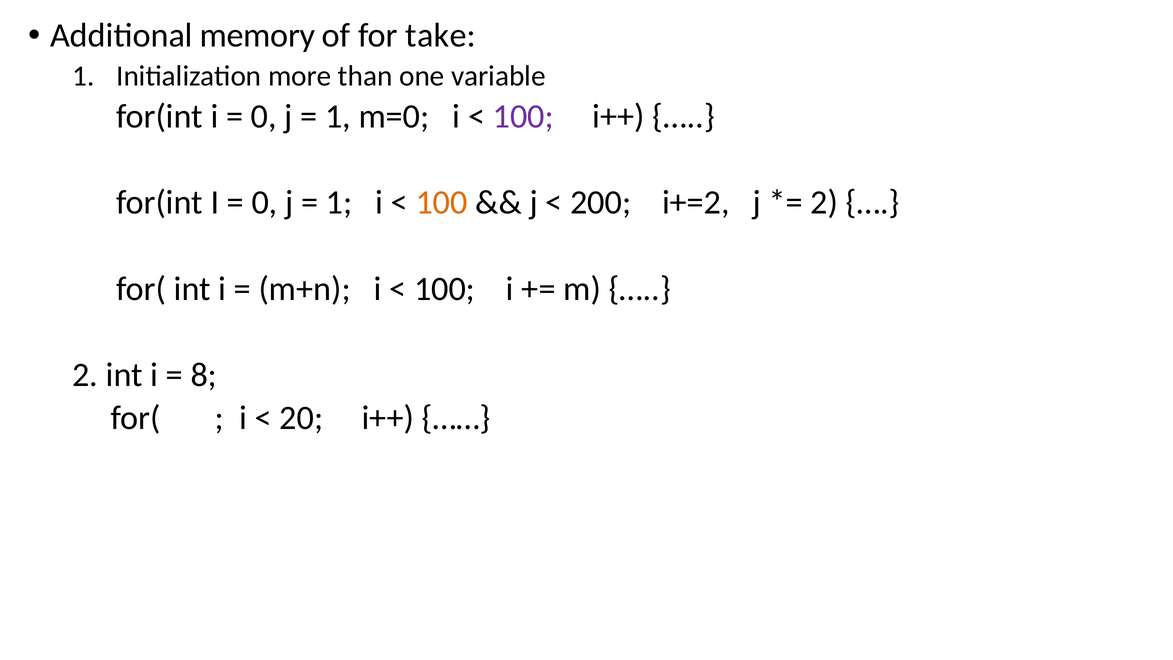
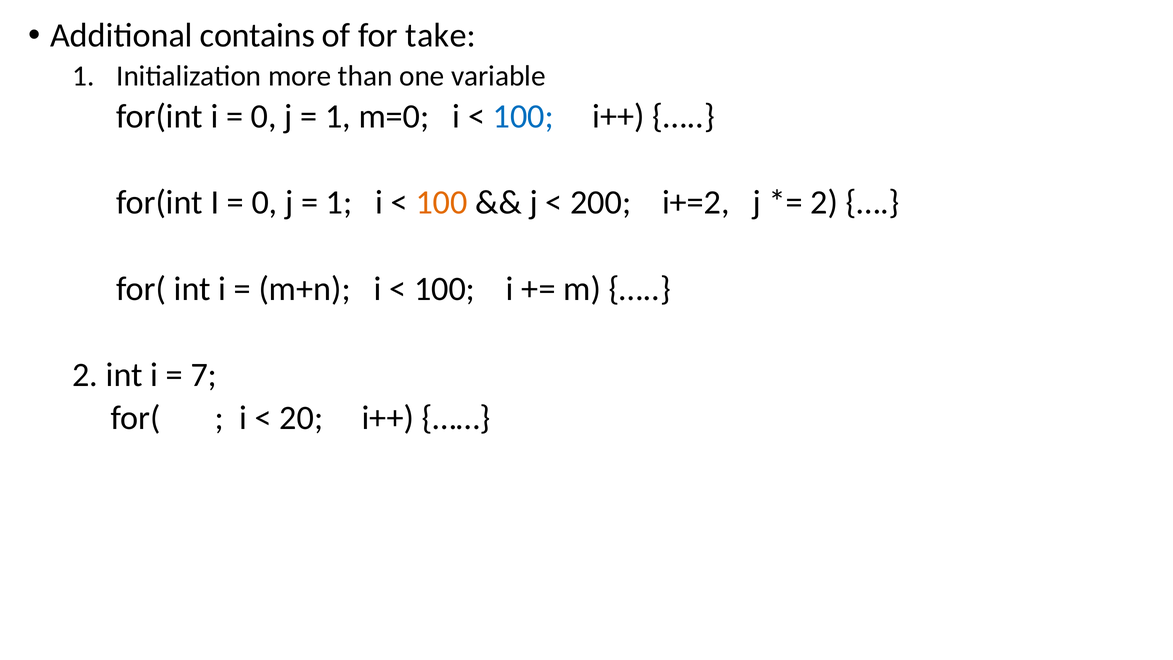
memory: memory -> contains (257, 36)
100 colour: purple -> blue (523, 116)
8: 8 -> 7 (204, 375)
